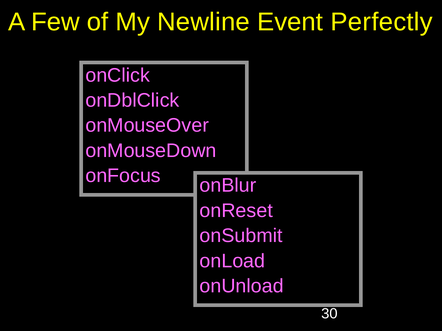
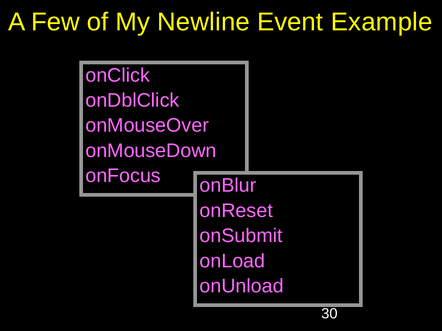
Perfectly: Perfectly -> Example (382, 22)
